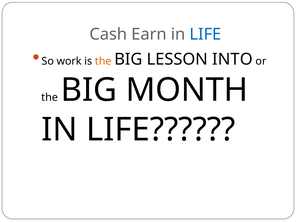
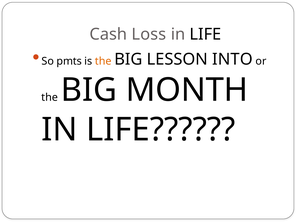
Earn: Earn -> Loss (149, 34)
LIFE colour: blue -> black (205, 34)
work: work -> pmts (69, 61)
